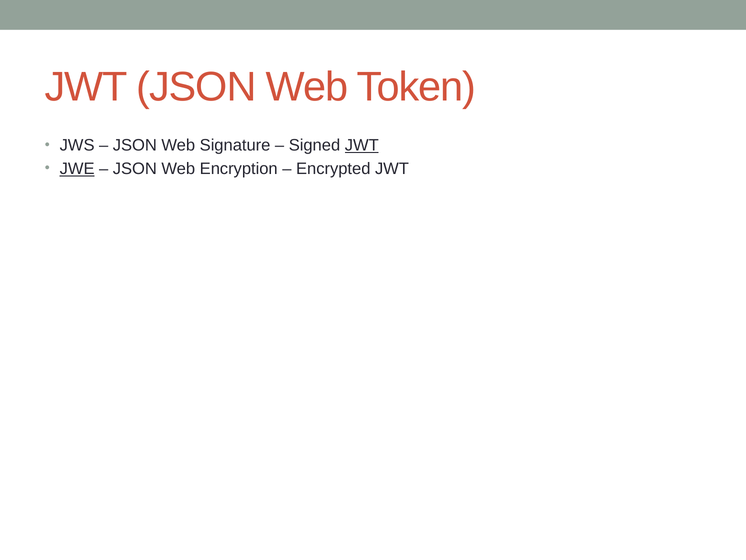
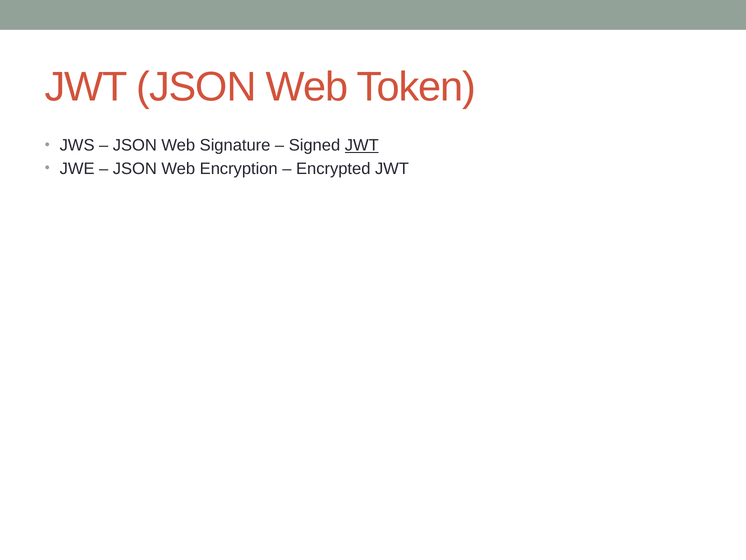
JWE underline: present -> none (77, 169)
